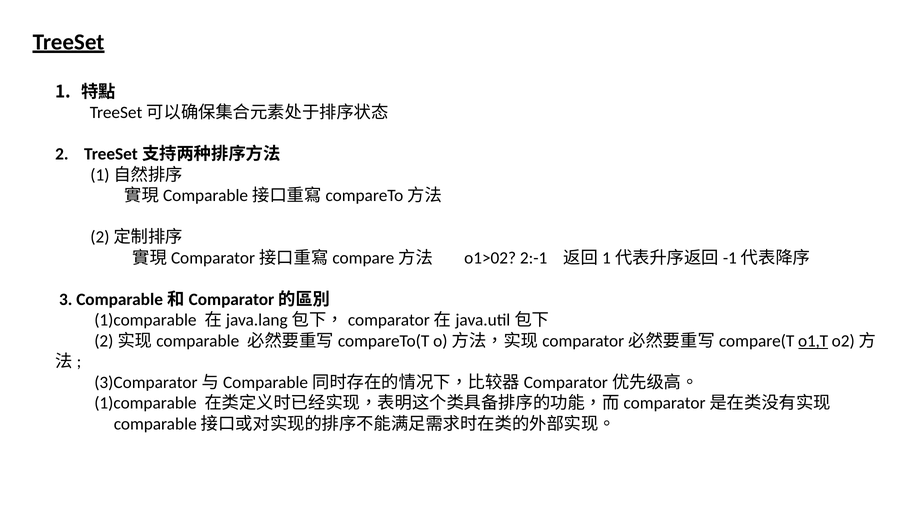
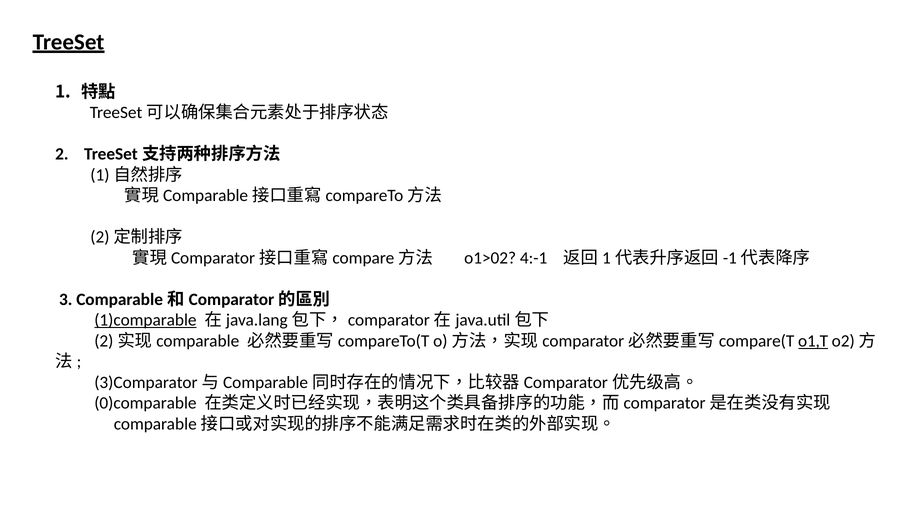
2:-1: 2:-1 -> 4:-1 (534, 258)
1)comparable underline: none -> present (145, 320)
1)comparable: 1)comparable -> 0)comparable (145, 403)
